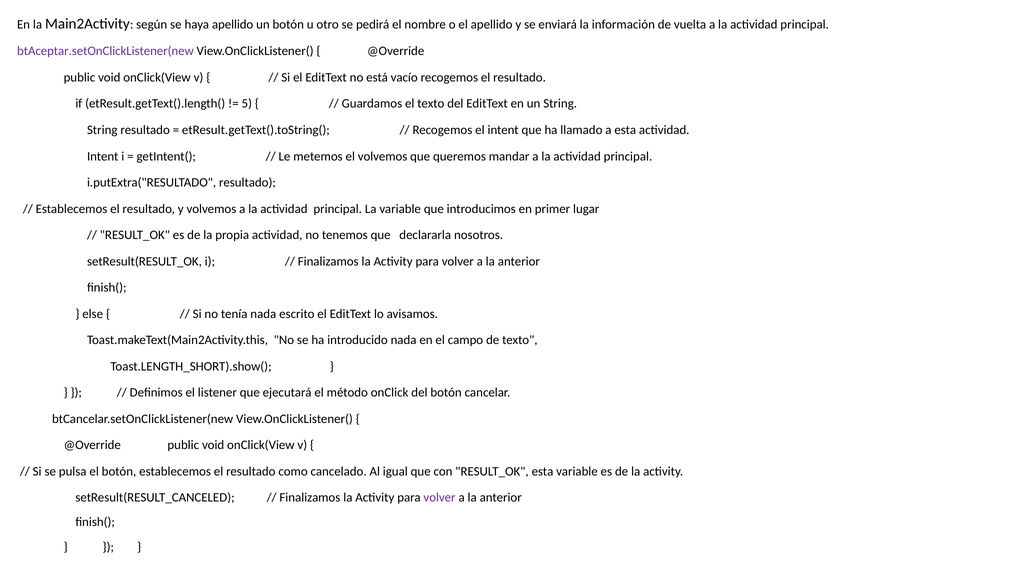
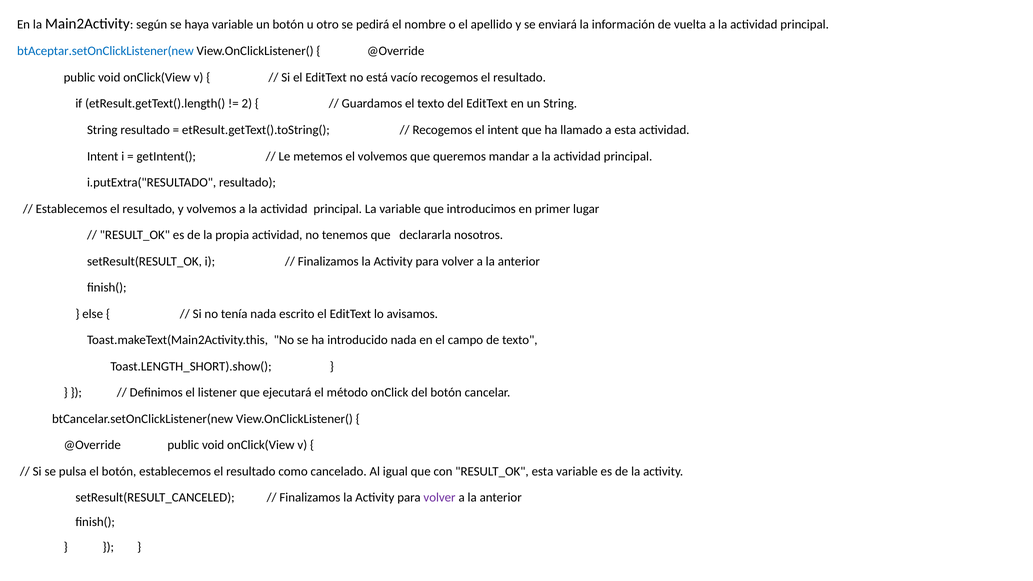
haya apellido: apellido -> variable (233, 24)
btAceptar.setOnClickListener(new colour: purple -> blue (105, 51)
5: 5 -> 2 (247, 104)
